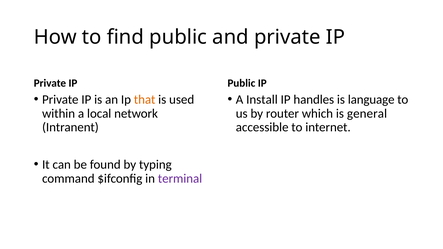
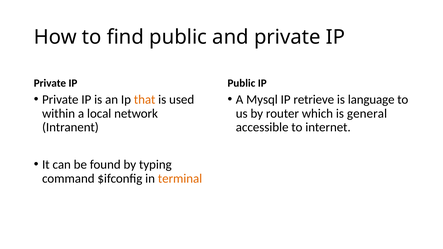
Install: Install -> Mysql (262, 100)
handles: handles -> retrieve (314, 100)
terminal colour: purple -> orange (180, 179)
